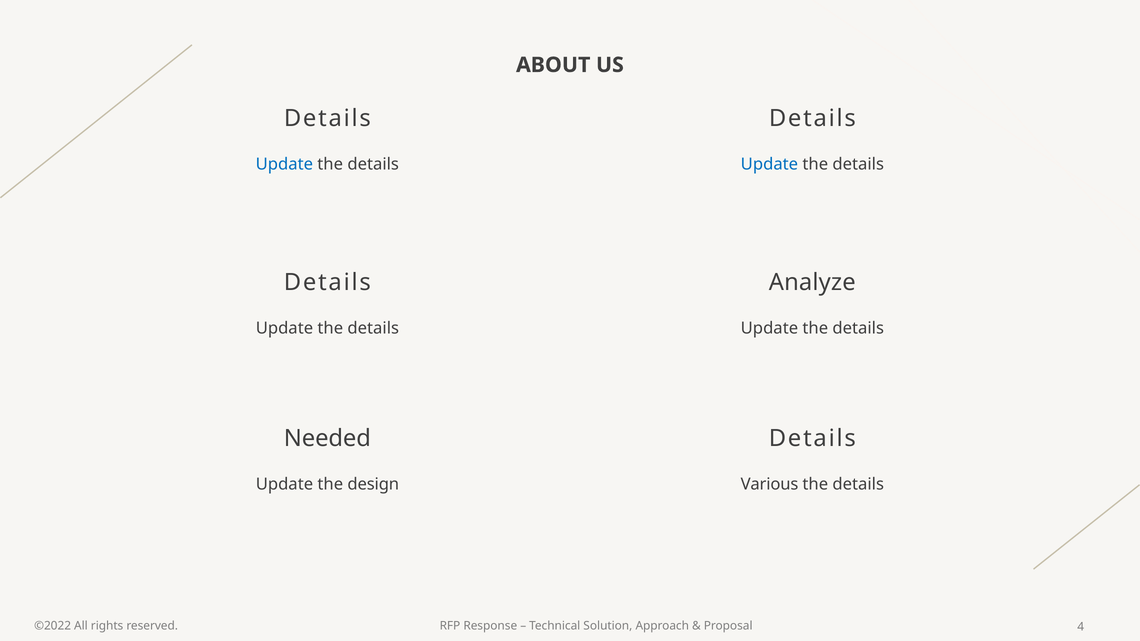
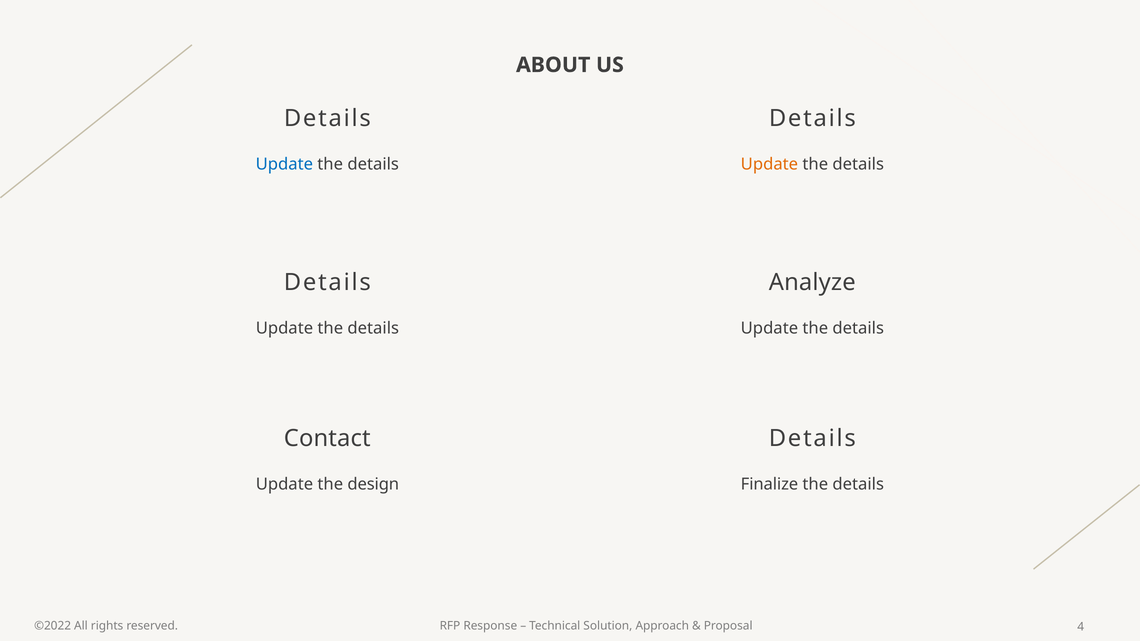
Update colour: blue -> orange (769, 164)
Needed: Needed -> Contact (327, 439)
Various: Various -> Finalize (769, 485)
